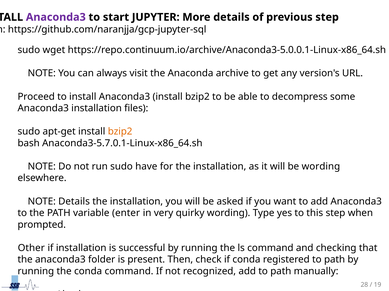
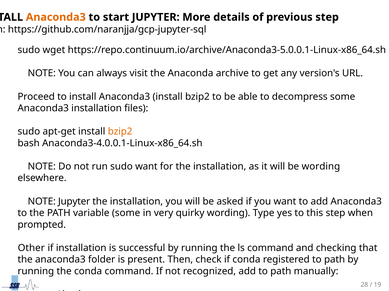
Anaconda3 colour: purple -> orange (56, 17)
Anaconda3-5.7.0.1-Linux-x86_64.sh: Anaconda3-5.7.0.1-Linux-x86_64.sh -> Anaconda3-4.0.0.1-Linux-x86_64.sh (122, 143)
sudo have: have -> want (146, 167)
NOTE Details: Details -> Jupyter (74, 202)
variable enter: enter -> some (126, 214)
